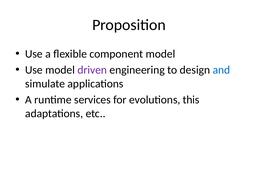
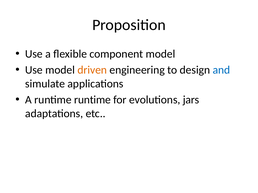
driven colour: purple -> orange (92, 70)
runtime services: services -> runtime (92, 100)
this: this -> jars (191, 100)
